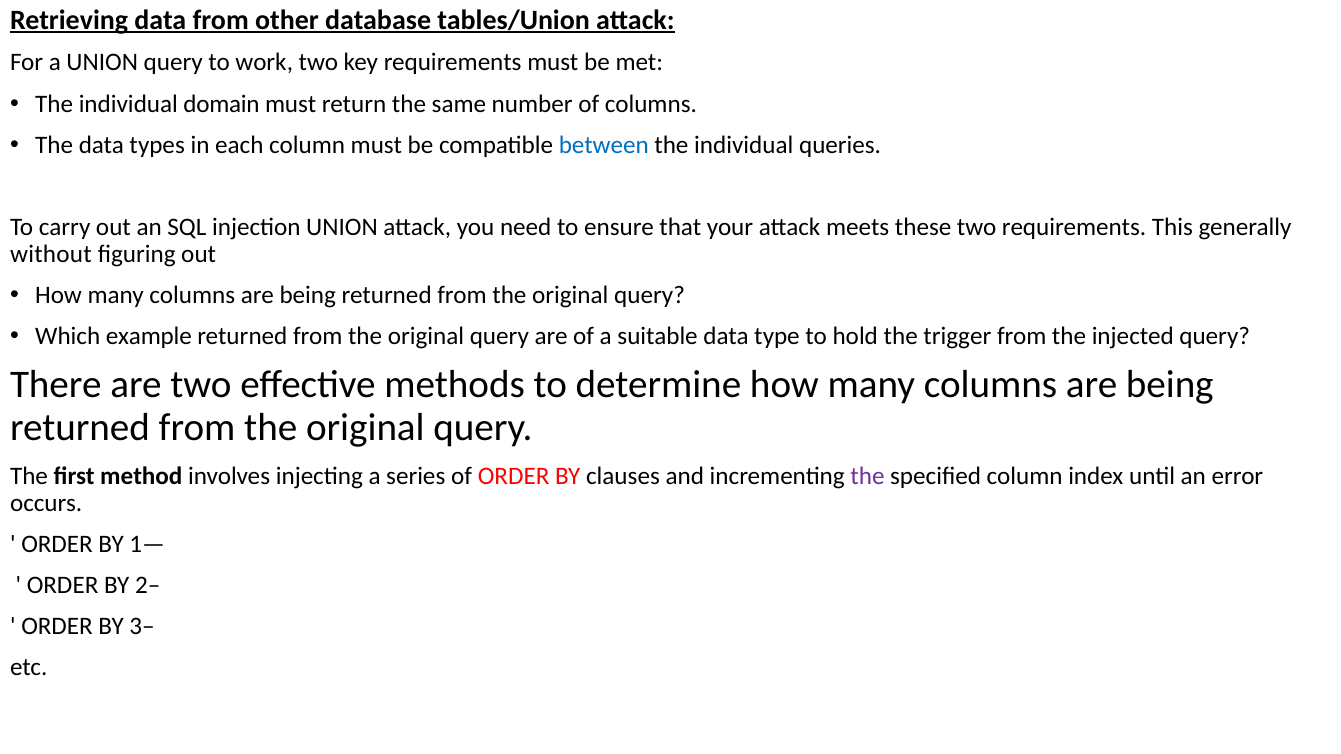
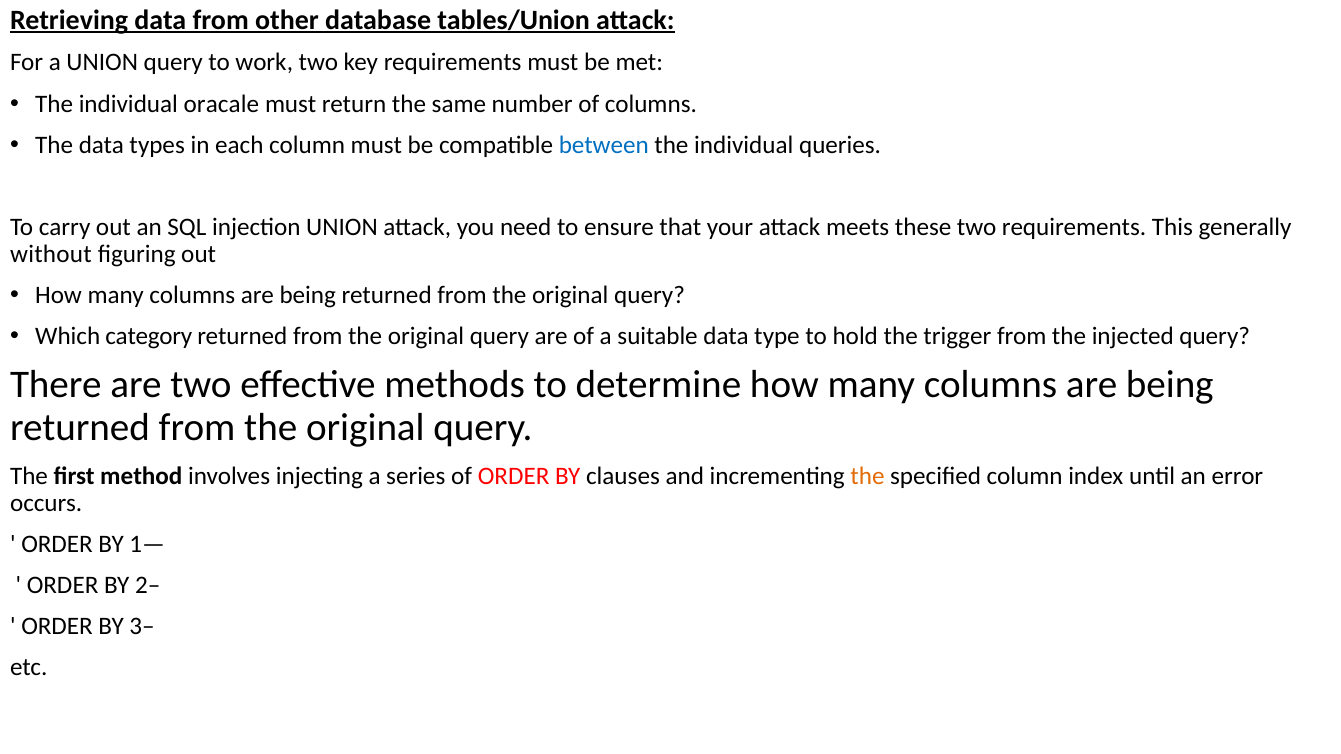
domain: domain -> oracale (221, 104)
example: example -> category (149, 337)
the colour: purple -> orange (867, 476)
